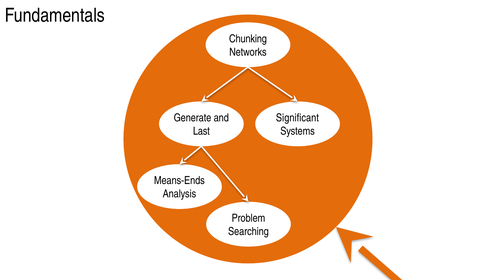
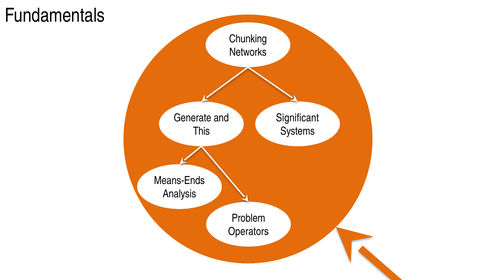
Last: Last -> This (201, 131)
Searching: Searching -> Operators (248, 232)
